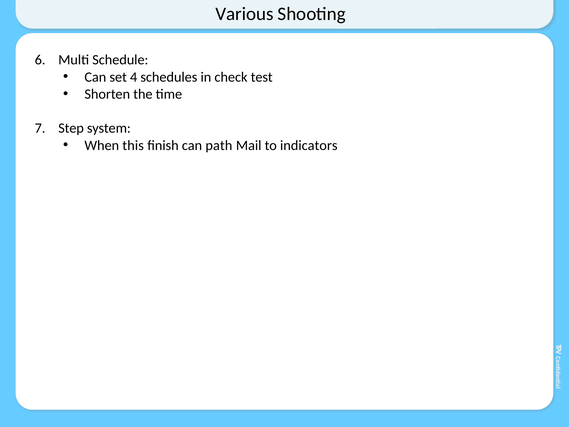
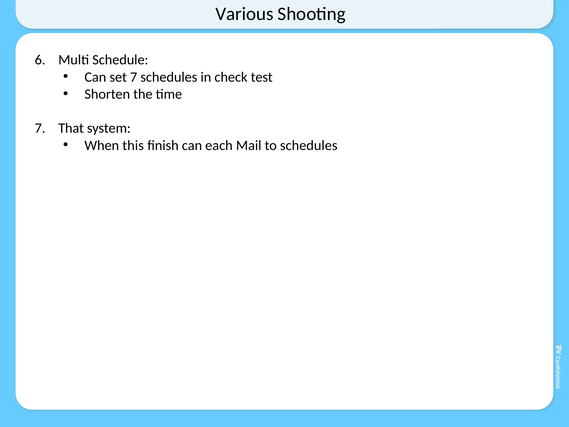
set 4: 4 -> 7 (134, 77)
Step: Step -> That (71, 128)
path: path -> each (219, 145)
to indicators: indicators -> schedules (309, 145)
